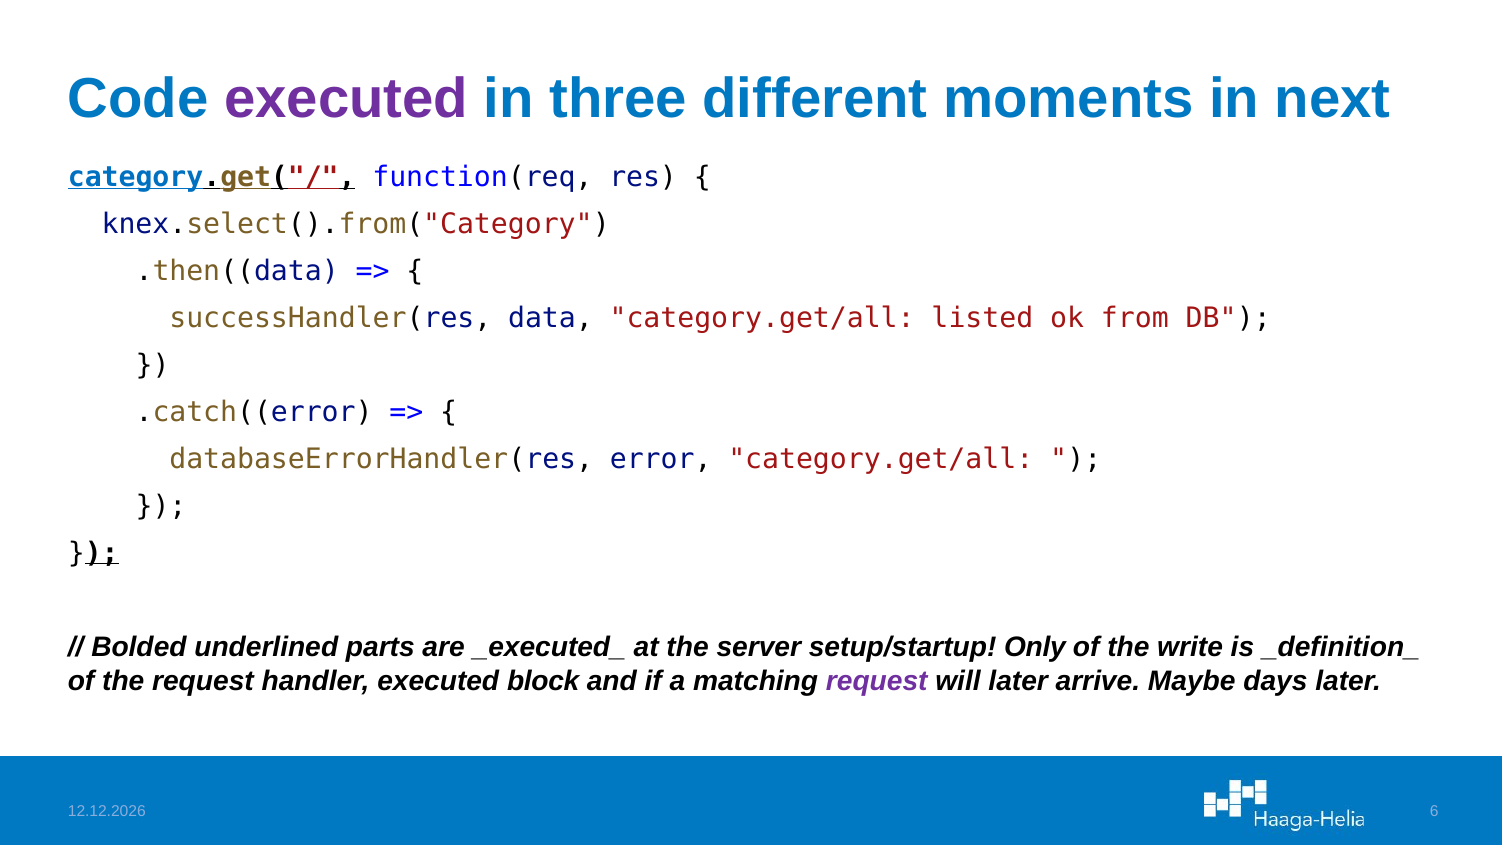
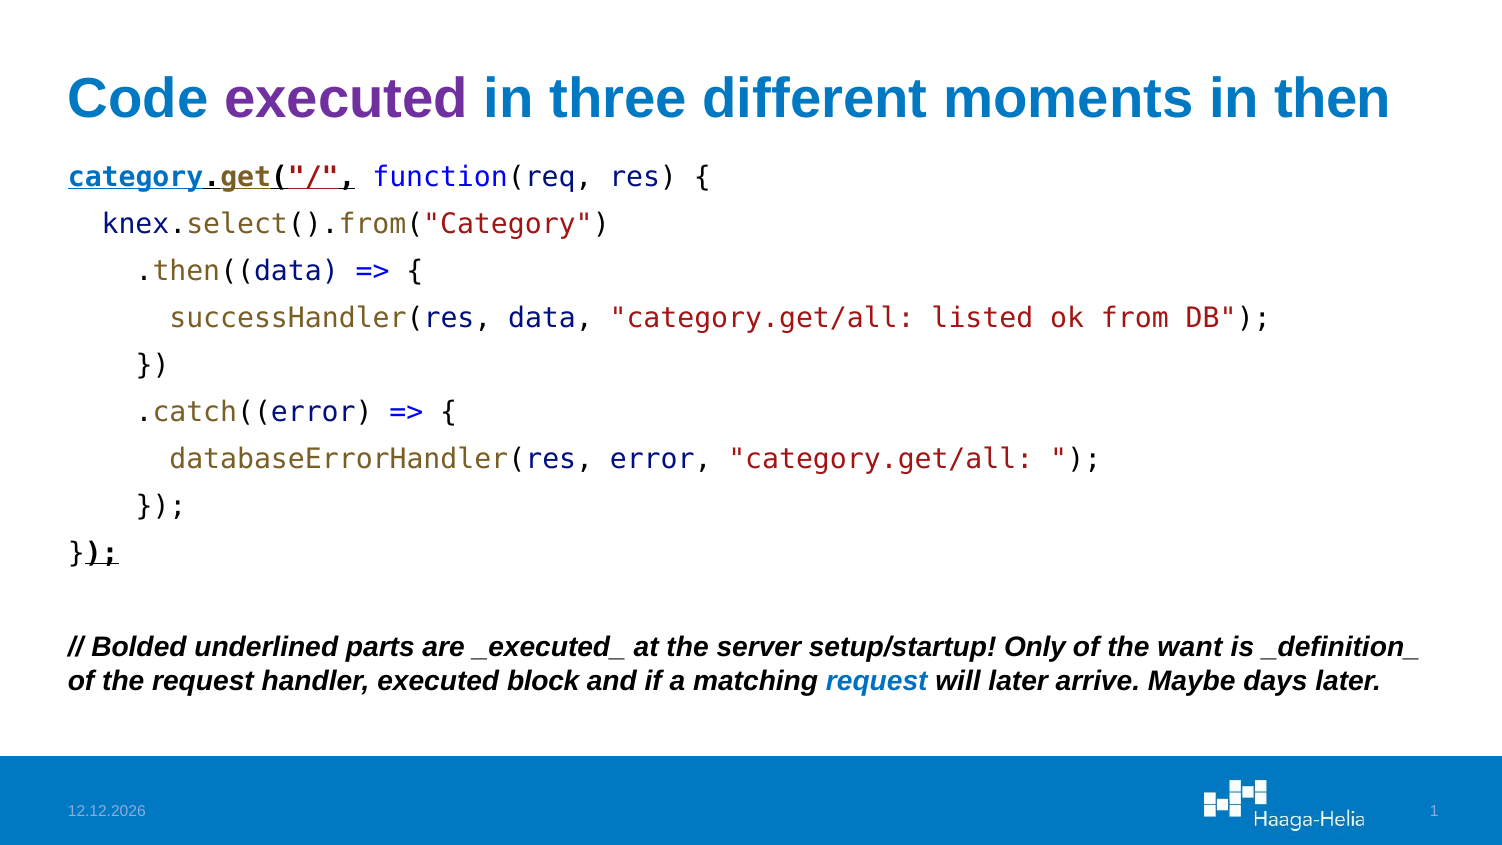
next: next -> then (1333, 99)
write: write -> want (1190, 647)
request colour: purple -> blue (877, 681)
6: 6 -> 1 (1434, 811)
